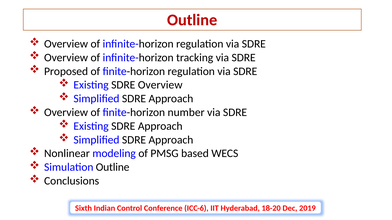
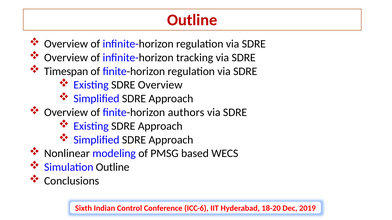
Proposed: Proposed -> Timespan (66, 71)
number: number -> authors (186, 113)
